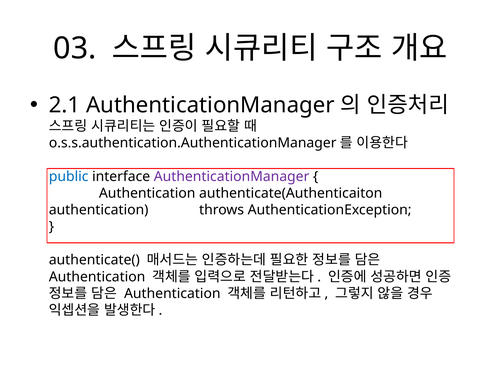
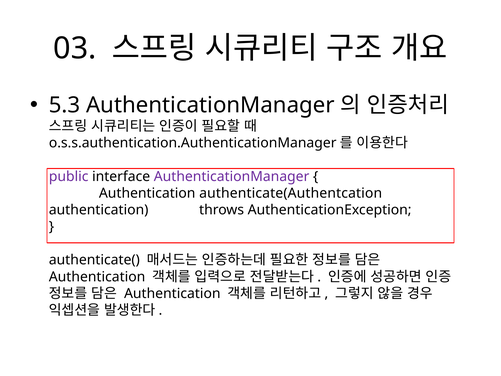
2.1: 2.1 -> 5.3 (65, 105)
public colour: blue -> purple (69, 176)
authenticate(Authenticaiton: authenticate(Authenticaiton -> authenticate(Authentcation (291, 193)
